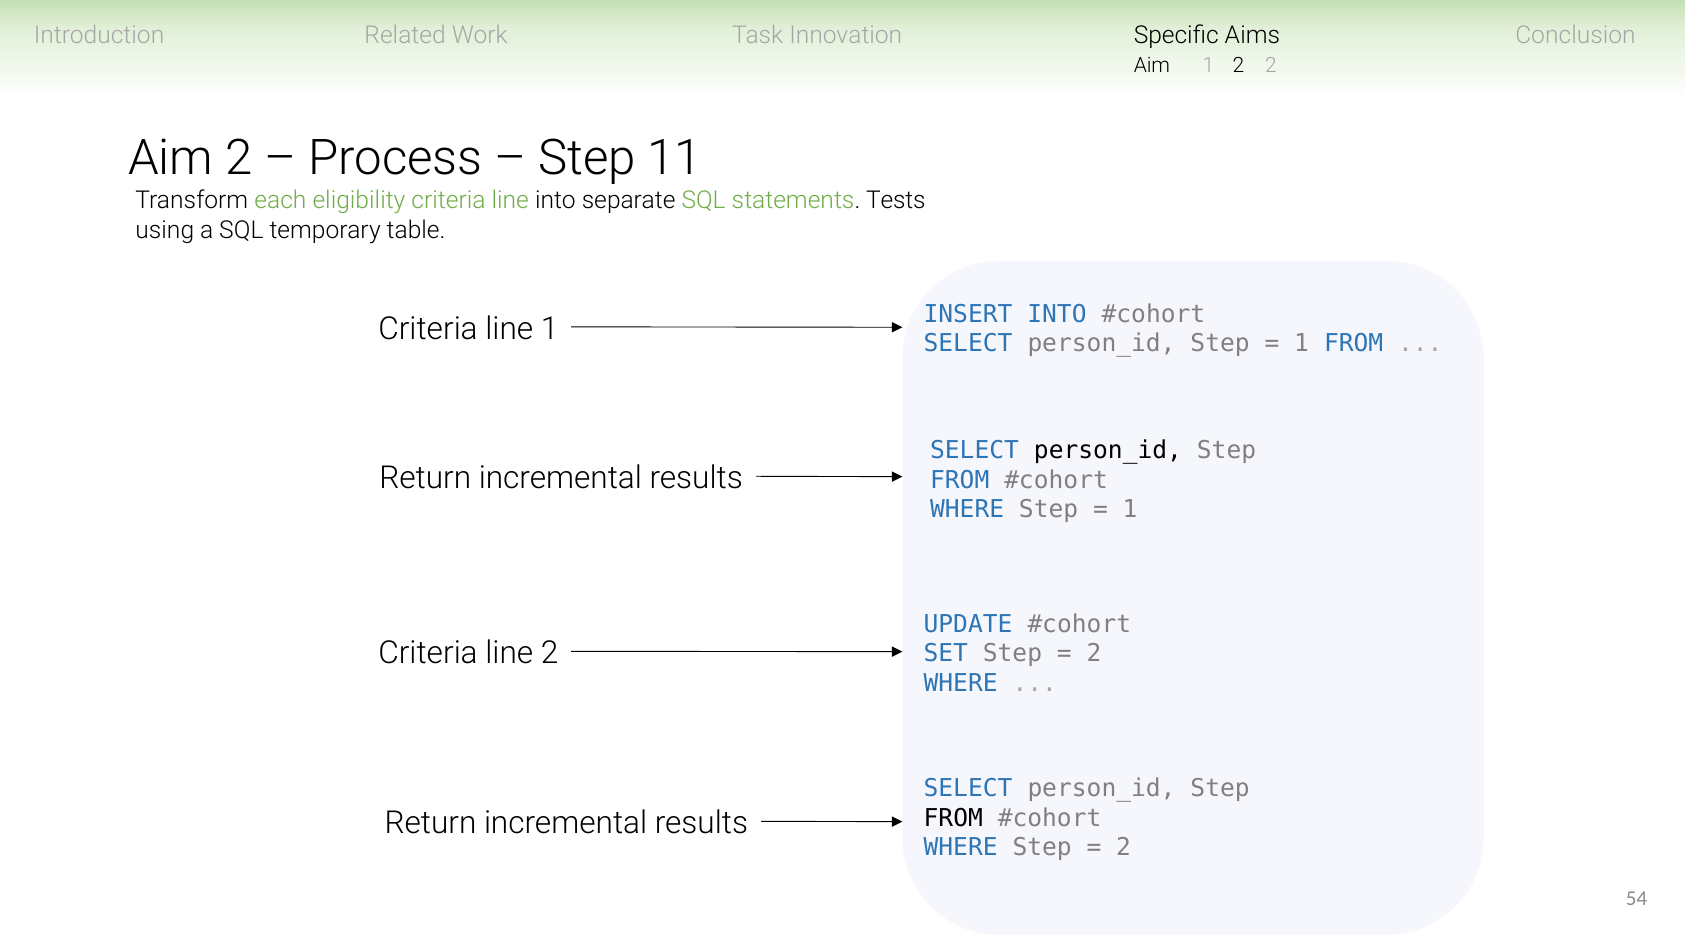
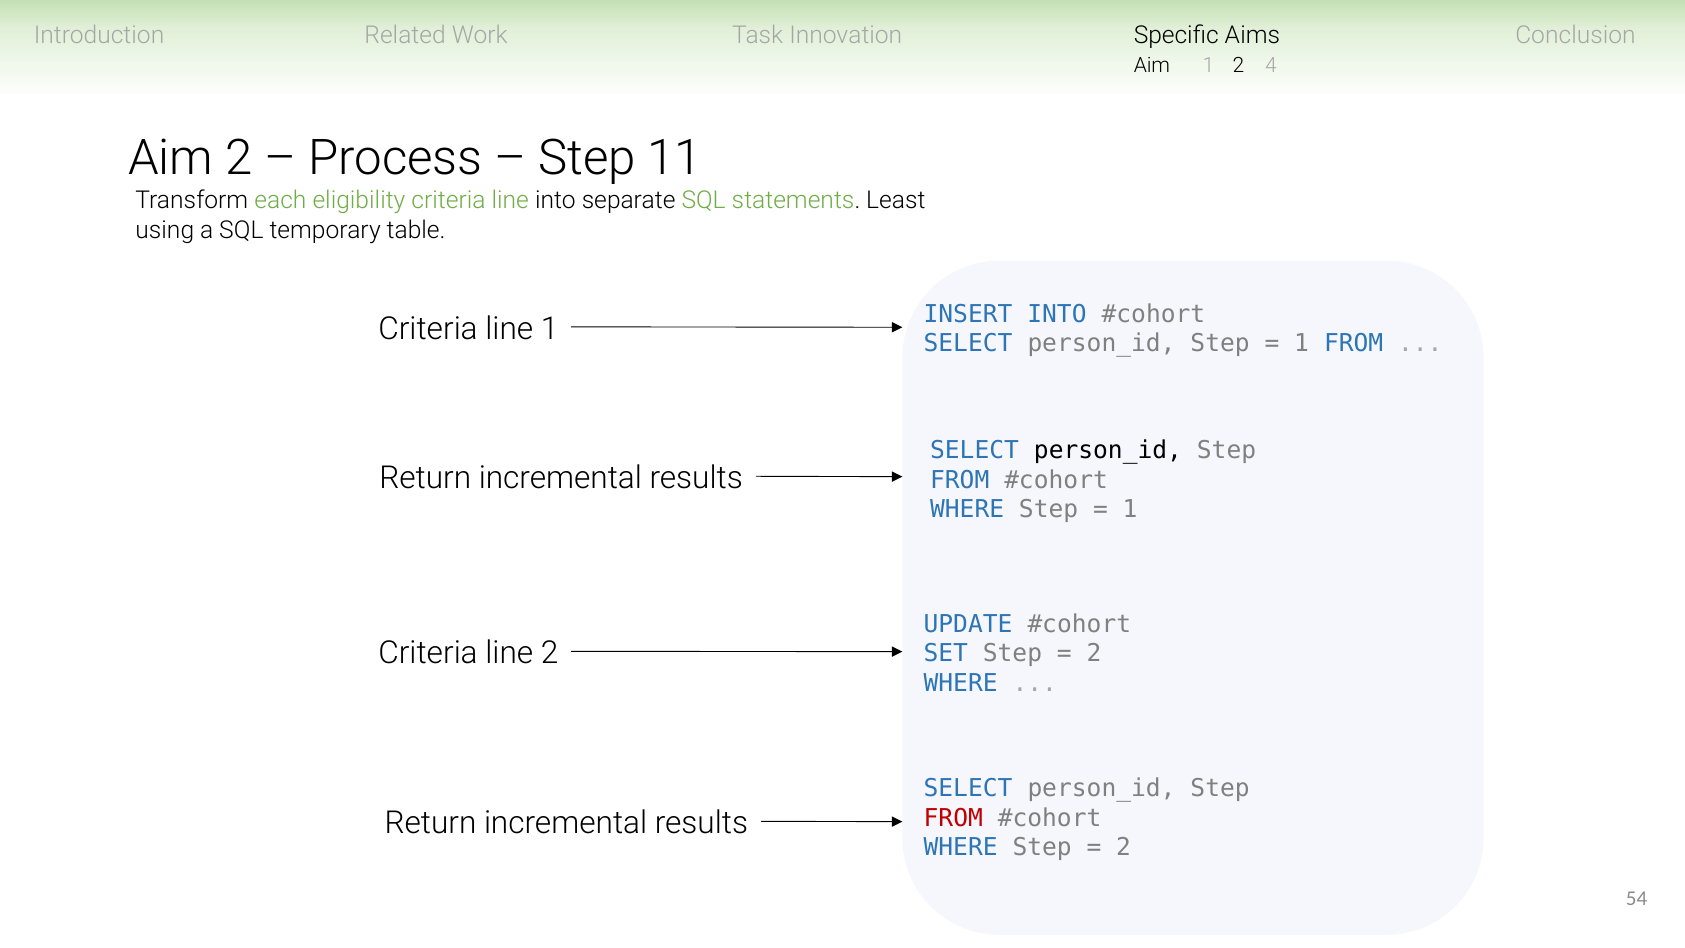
2 2: 2 -> 4 (1271, 65)
Tests: Tests -> Least (896, 200)
FROM colour: black -> red (953, 818)
